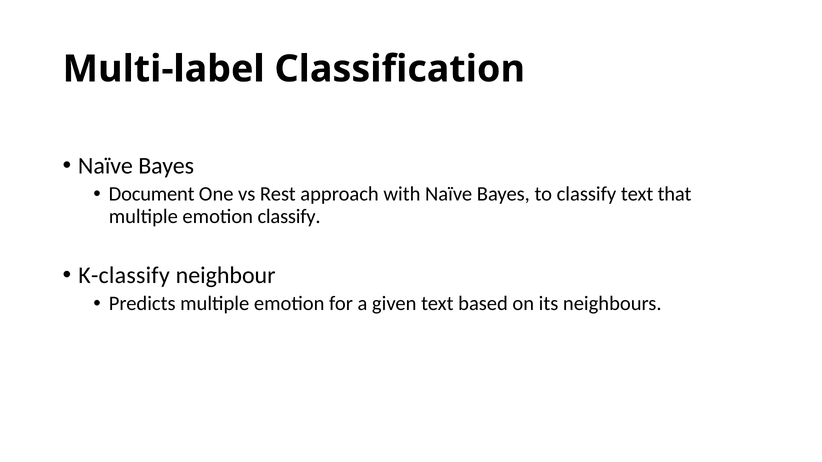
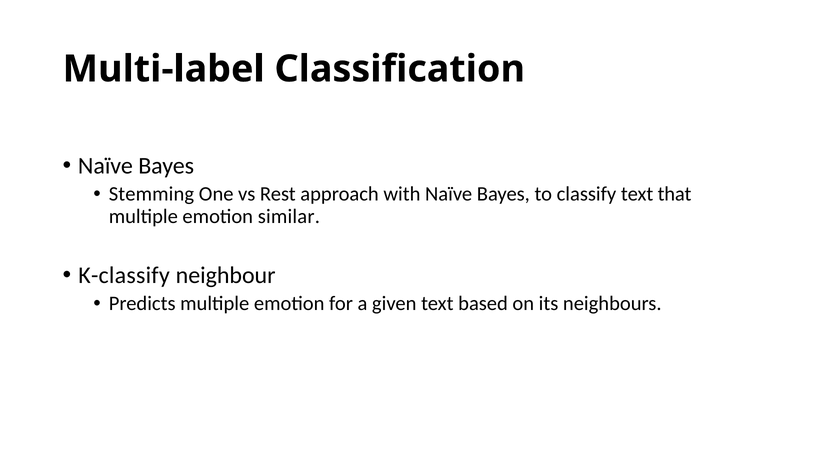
Document: Document -> Stemming (151, 194)
emotion classify: classify -> similar (289, 216)
